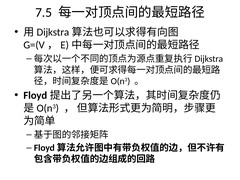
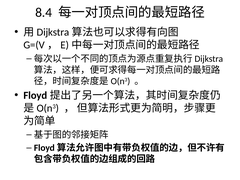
7.5: 7.5 -> 8.4 (44, 12)
